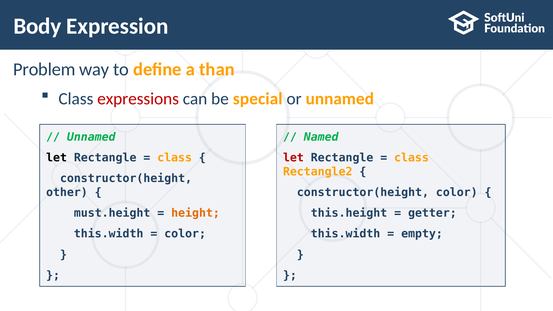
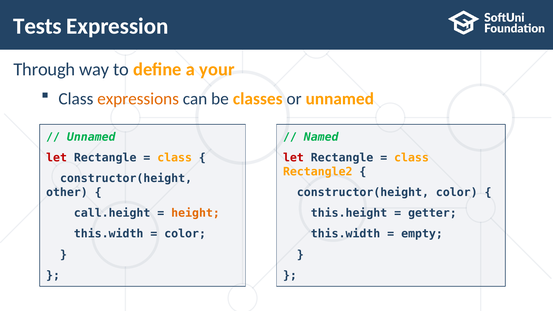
Body: Body -> Tests (37, 26)
Problem: Problem -> Through (44, 69)
than: than -> your (217, 69)
expressions colour: red -> orange (138, 99)
special: special -> classes (258, 99)
let colour: black -> red (57, 158)
must.height: must.height -> call.height (112, 213)
